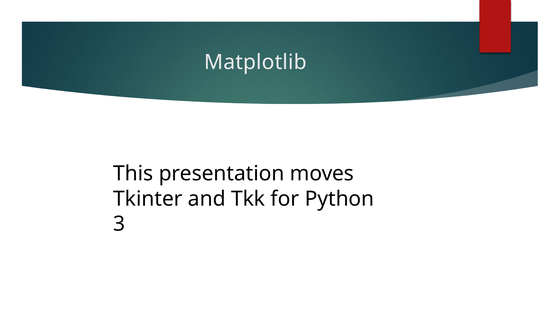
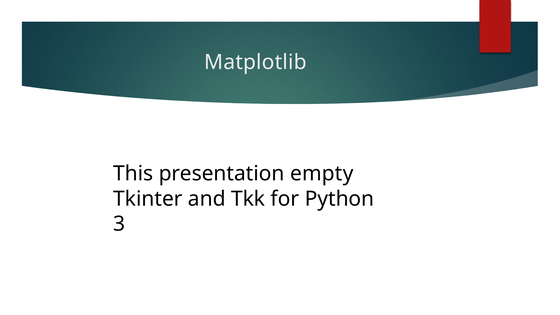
moves: moves -> empty (322, 174)
